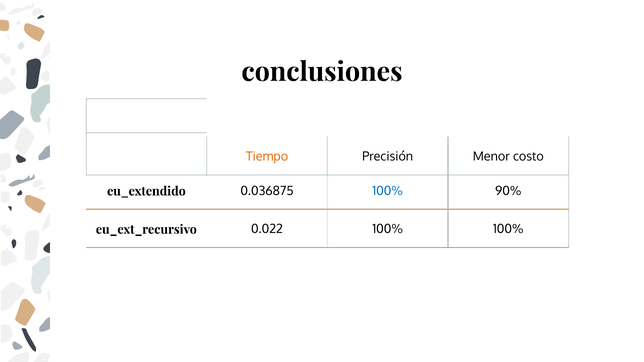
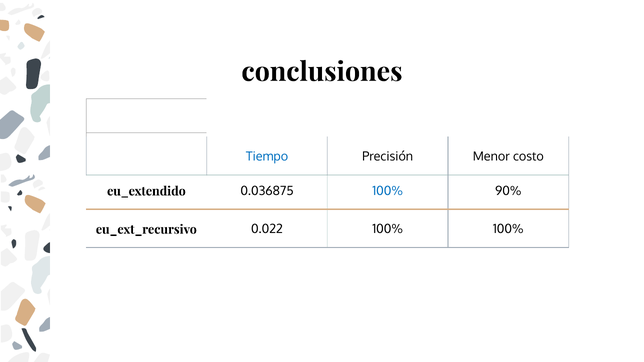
Tiempo colour: orange -> blue (267, 157)
